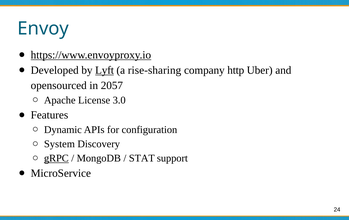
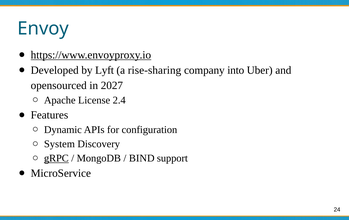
Lyft underline: present -> none (105, 70)
http: http -> into (236, 70)
2057: 2057 -> 2027 (112, 85)
3.0: 3.0 -> 2.4 (119, 100)
STAT: STAT -> BIND (142, 158)
